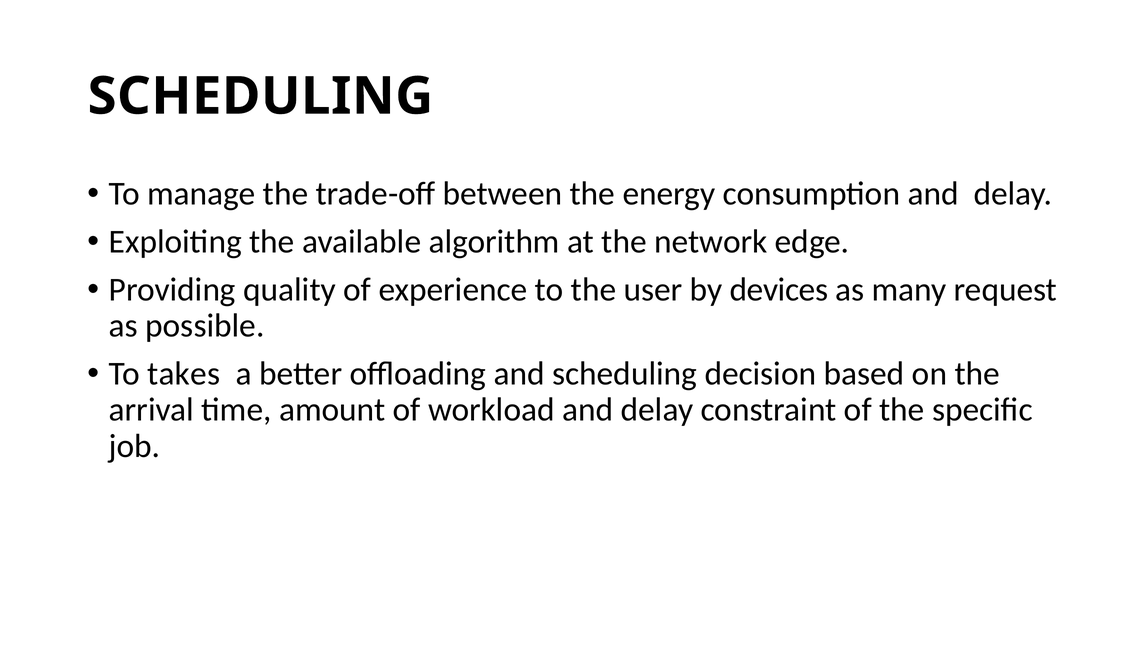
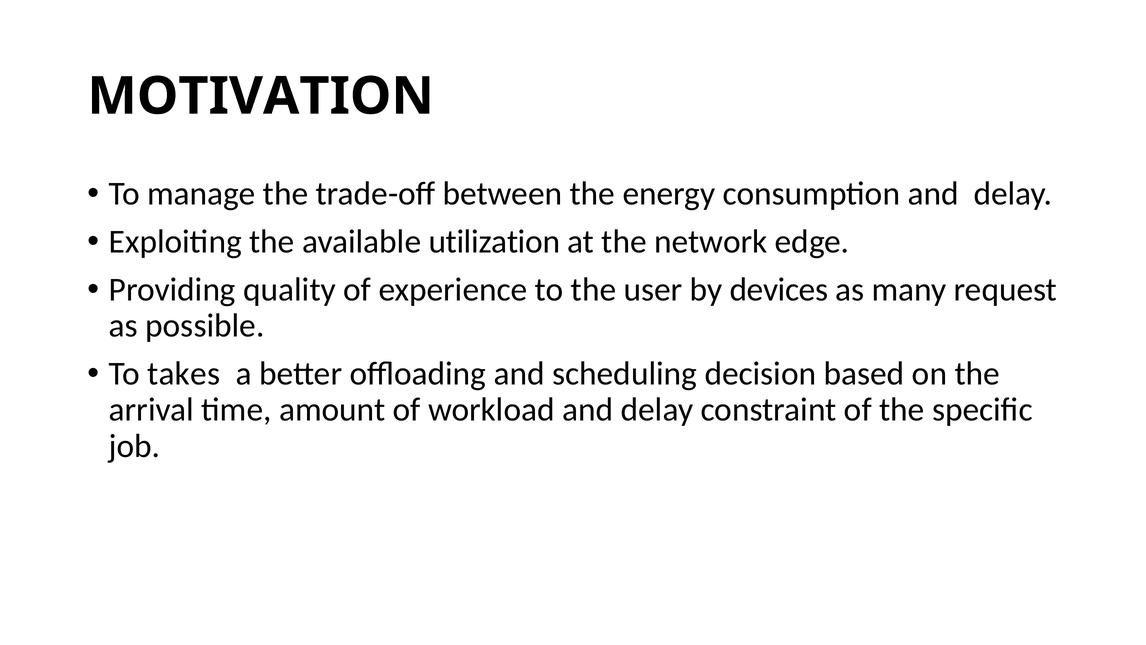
SCHEDULING: SCHEDULING -> MOTIVATION (261, 96)
algorithm: algorithm -> utilization (494, 242)
